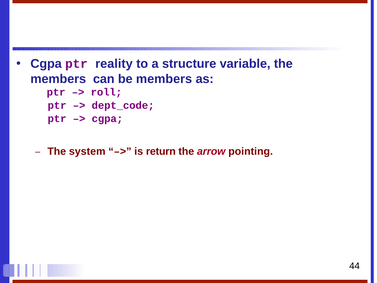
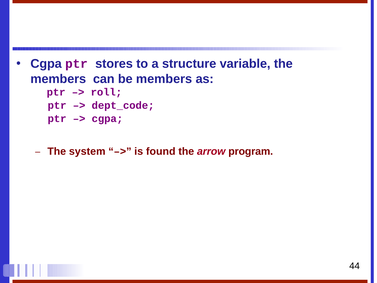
reality: reality -> stores (114, 64)
return: return -> found (161, 151)
pointing: pointing -> program (251, 151)
